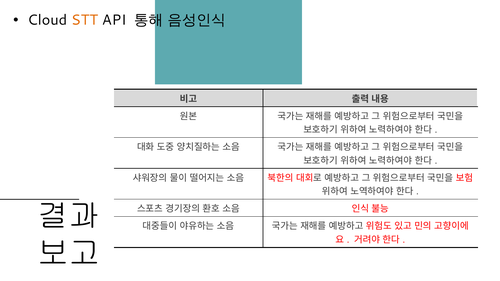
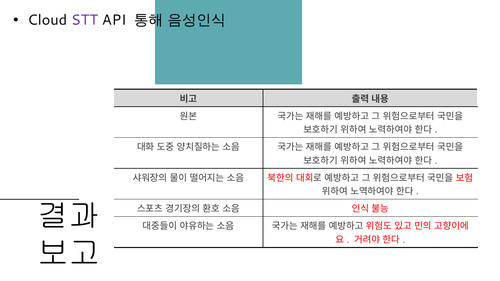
STT colour: orange -> purple (84, 20)
